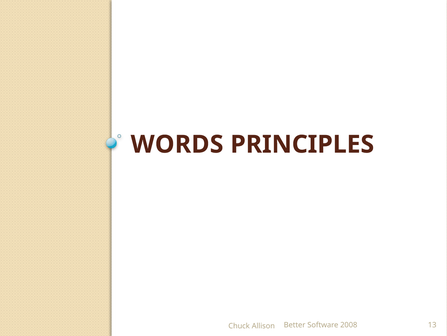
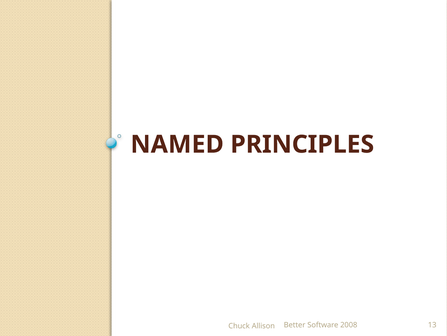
WORDS: WORDS -> NAMED (177, 144)
